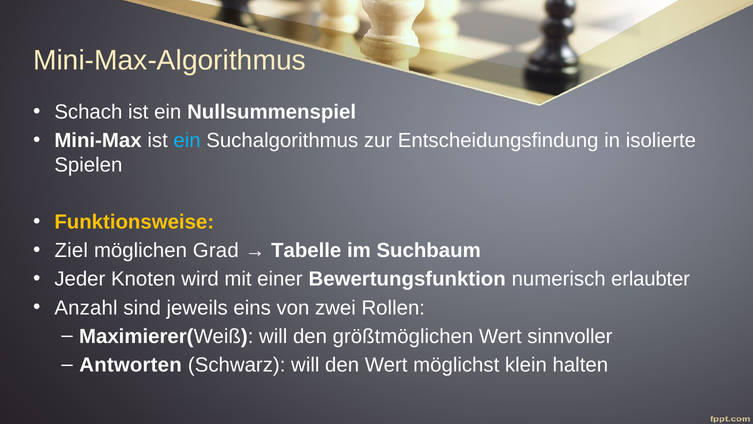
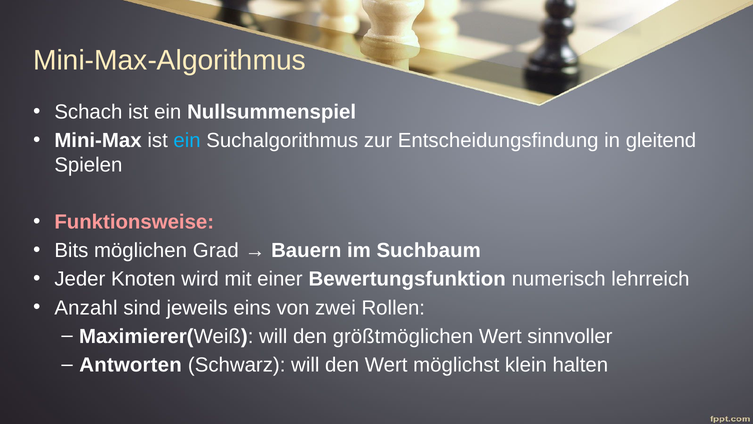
isolierte: isolierte -> gleitend (661, 140)
Funktionsweise colour: yellow -> pink (134, 222)
Ziel: Ziel -> Bits (71, 250)
Tabelle: Tabelle -> Bauern (306, 250)
erlaubter: erlaubter -> lehrreich (650, 279)
